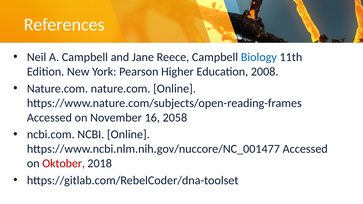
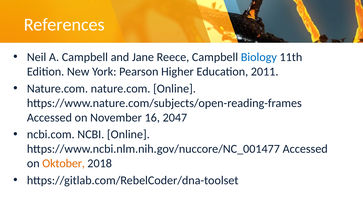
2008: 2008 -> 2011 (265, 72)
2058: 2058 -> 2047 (175, 118)
Oktober colour: red -> orange (64, 164)
